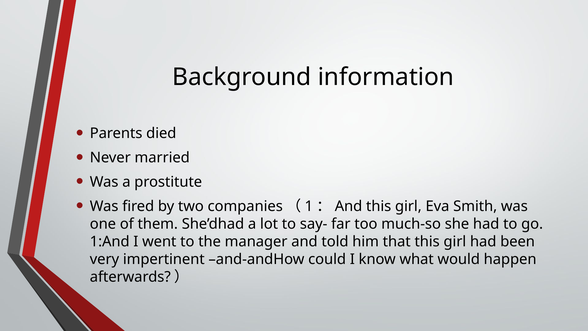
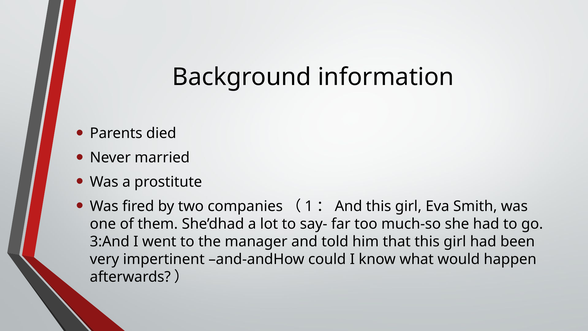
1:And: 1:And -> 3:And (110, 241)
